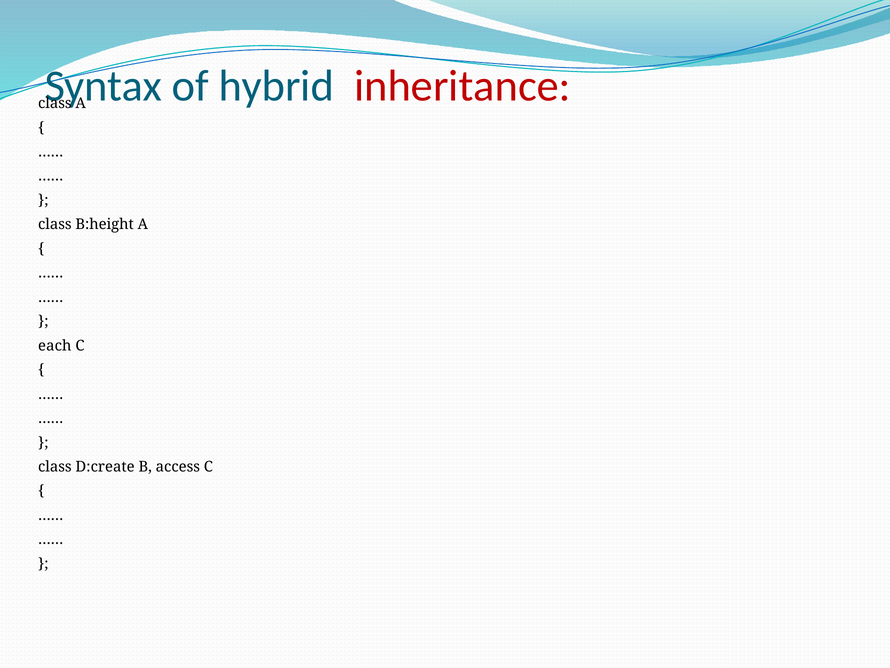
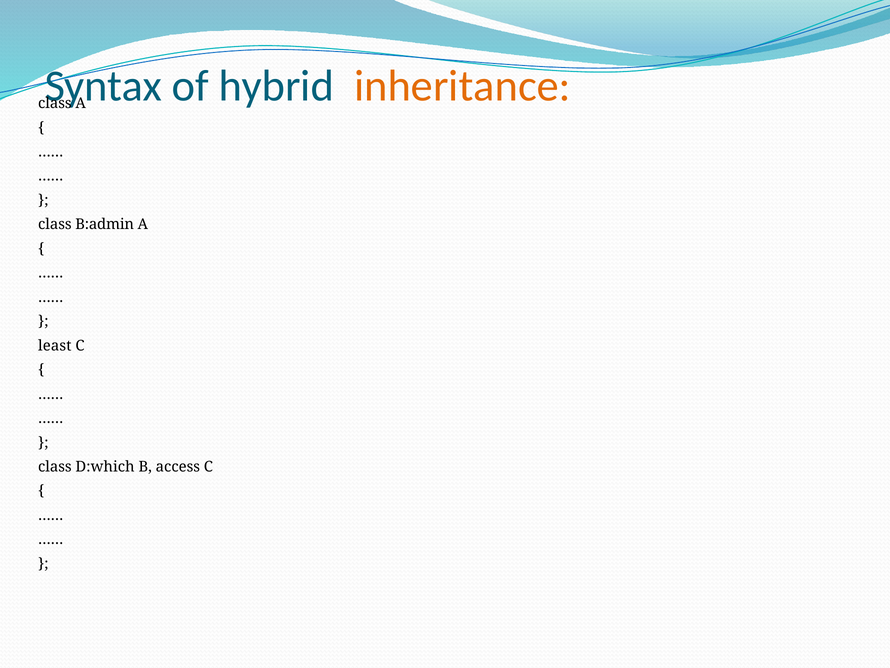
inheritance colour: red -> orange (462, 86)
B:height: B:height -> B:admin (105, 224)
each: each -> least (55, 345)
D:create: D:create -> D:which (105, 466)
